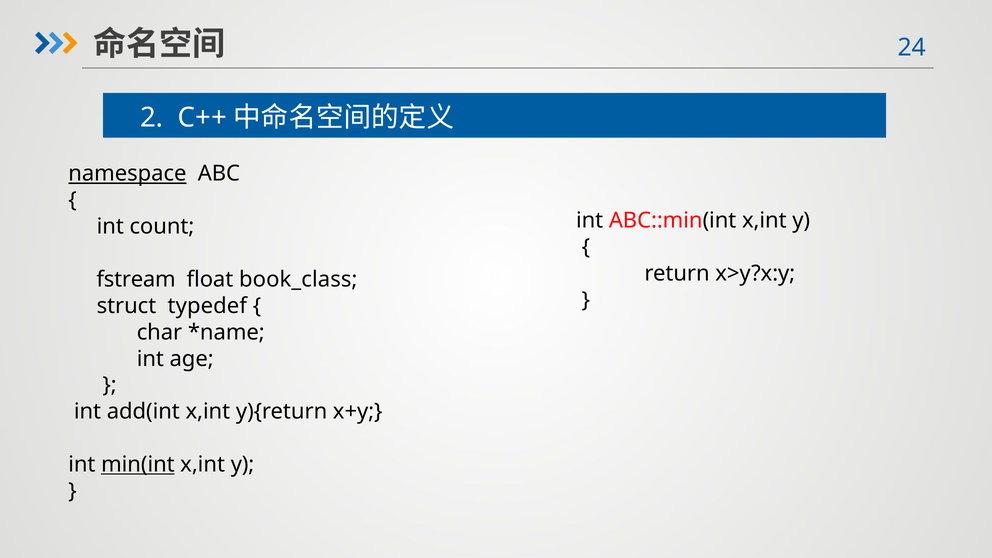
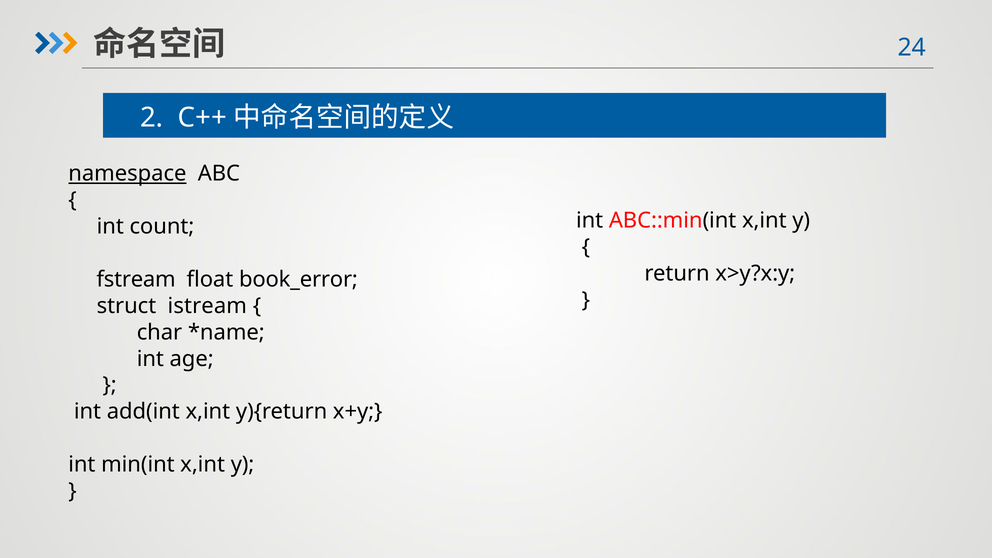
book_class: book_class -> book_error (298, 279)
typedef: typedef -> istream (207, 306)
min(int underline: present -> none (138, 465)
